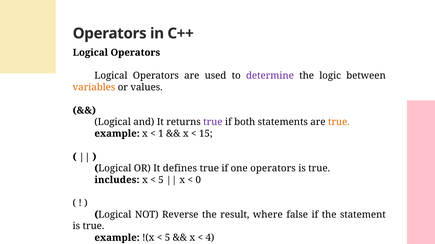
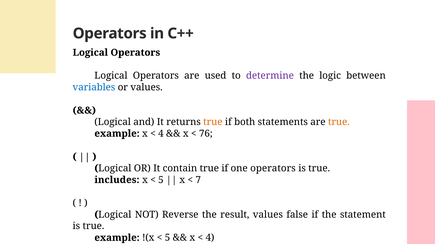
variables colour: orange -> blue (94, 88)
true colour: purple -> orange (213, 122)
1: 1 -> 4 (161, 134)
15: 15 -> 76 (206, 134)
defines: defines -> contain (180, 169)
0: 0 -> 7 (198, 180)
result where: where -> values (268, 215)
